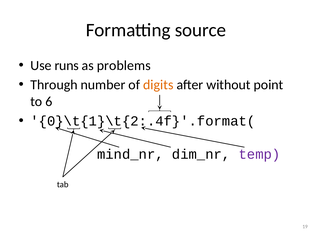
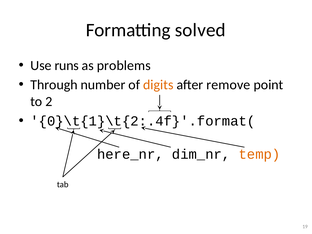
source: source -> solved (200, 30)
without: without -> remove (228, 85)
6: 6 -> 2 (49, 102)
mind_nr: mind_nr -> here_nr (130, 154)
temp colour: purple -> orange (259, 154)
